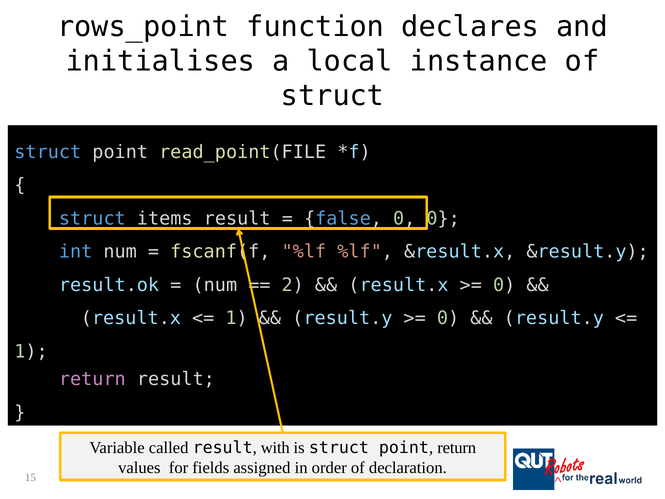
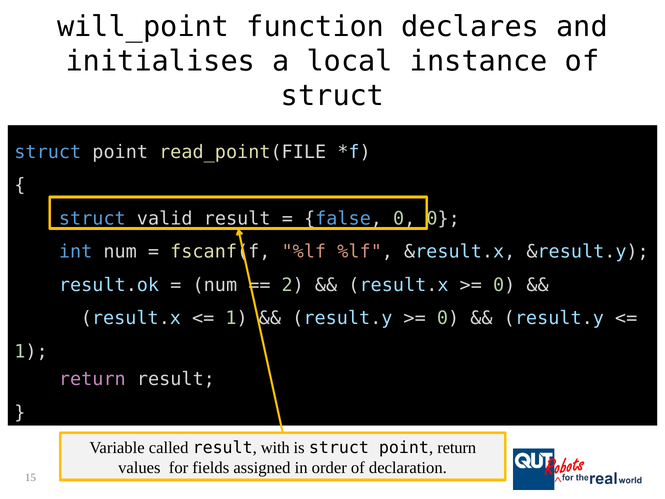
rows_point: rows_point -> will_point (143, 27)
items: items -> valid (165, 218)
